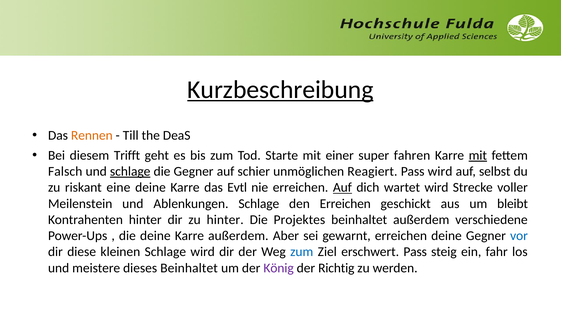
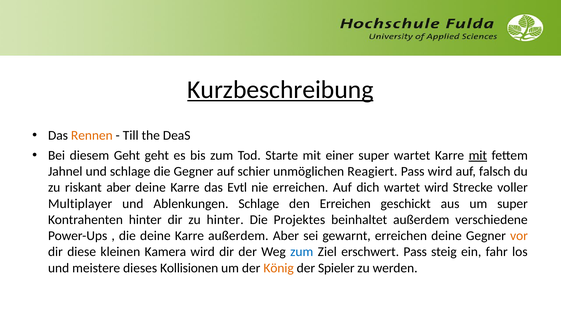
diesem Trifft: Trifft -> Geht (127, 156)
super fahren: fahren -> wartet (412, 156)
Falsch: Falsch -> Jahnel (65, 172)
schlage underline: present -> none (130, 172)
selbst: selbst -> falsch (495, 172)
riskant eine: eine -> aber (119, 188)
Auf underline: present -> none (342, 188)
Meilenstein: Meilenstein -> Multiplayer (80, 204)
um bleibt: bleibt -> super (512, 204)
vor colour: blue -> orange (519, 236)
kleinen Schlage: Schlage -> Kamera (165, 252)
dieses Beinhaltet: Beinhaltet -> Kollisionen (189, 268)
König colour: purple -> orange (279, 268)
Richtig: Richtig -> Spieler (336, 268)
